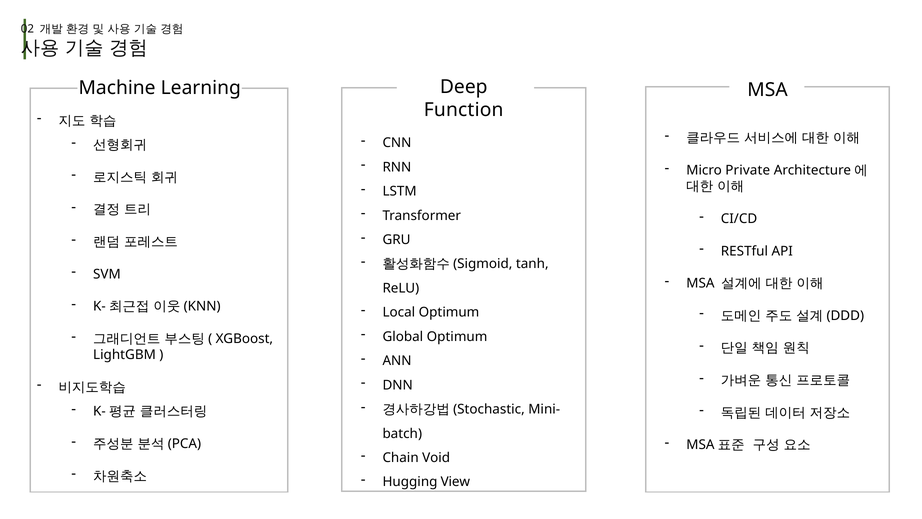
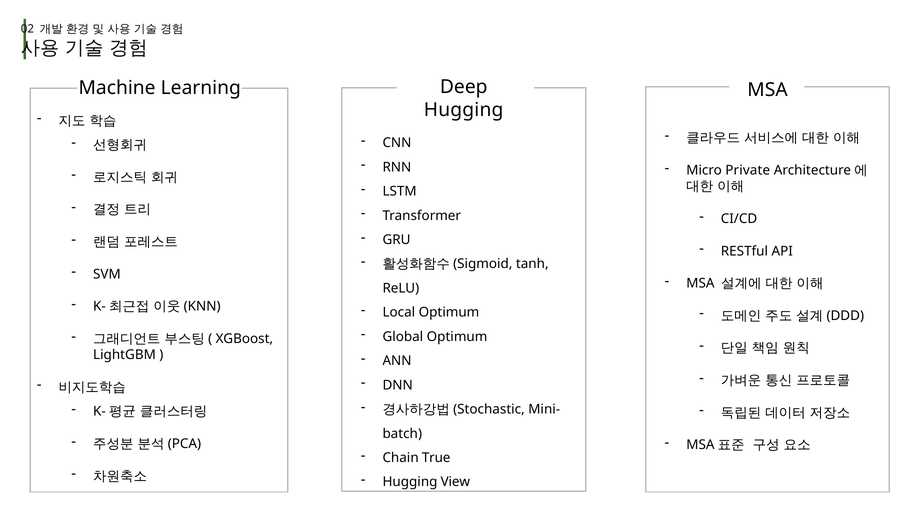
Function: Function -> Hugging (464, 110)
Void: Void -> True (436, 457)
